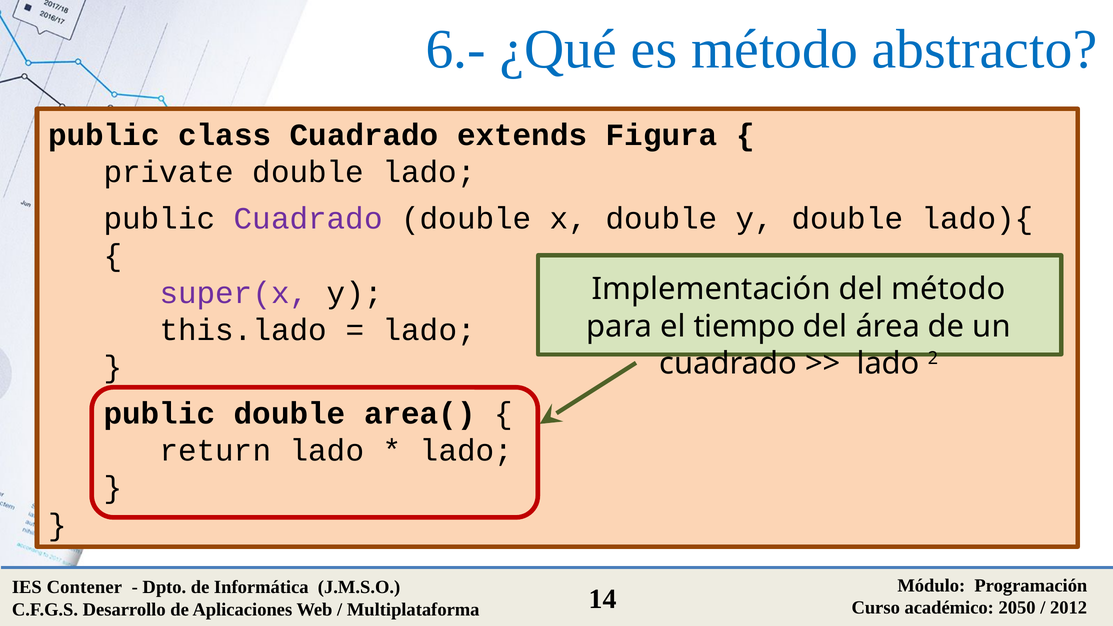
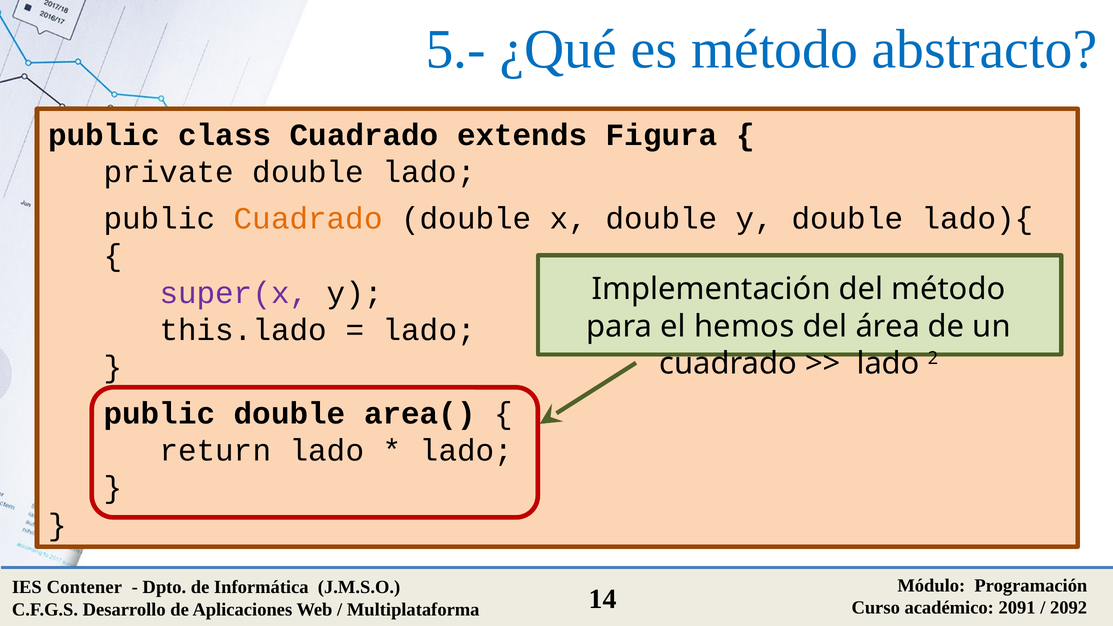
6.-: 6.- -> 5.- (456, 50)
Cuadrado colour: purple -> orange (308, 219)
tiempo: tiempo -> hemos (744, 326)
2050: 2050 -> 2091 (1017, 608)
2012: 2012 -> 2092 (1069, 608)
